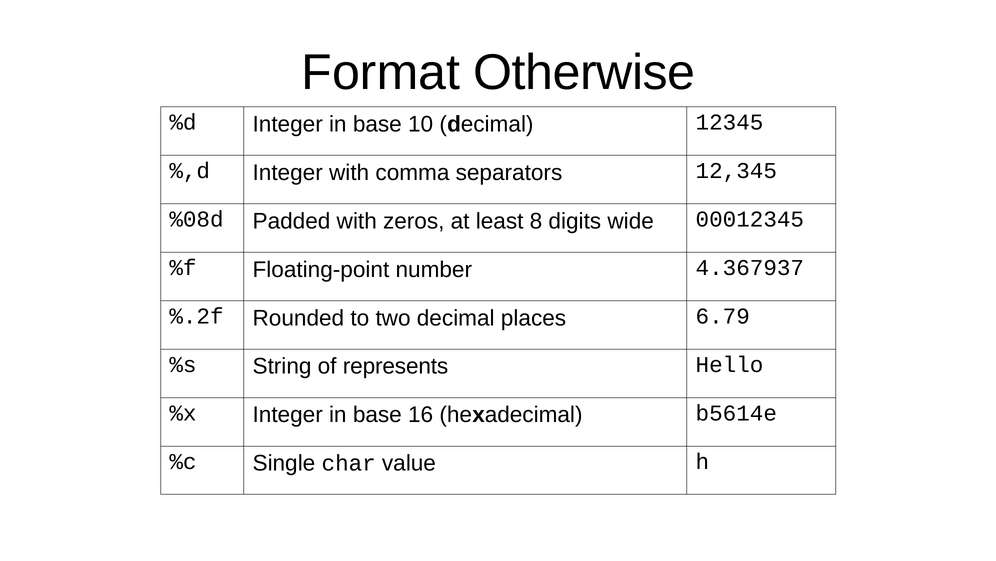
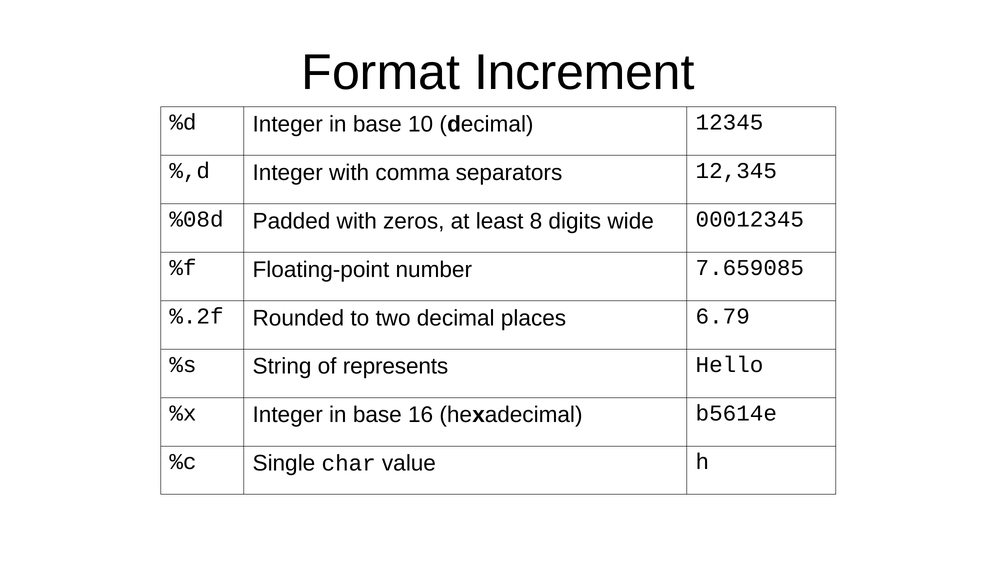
Otherwise: Otherwise -> Increment (584, 73)
4.367937: 4.367937 -> 7.659085 (750, 268)
